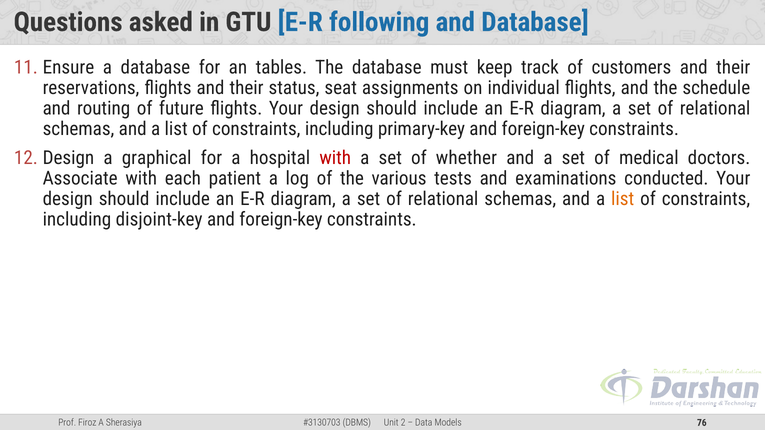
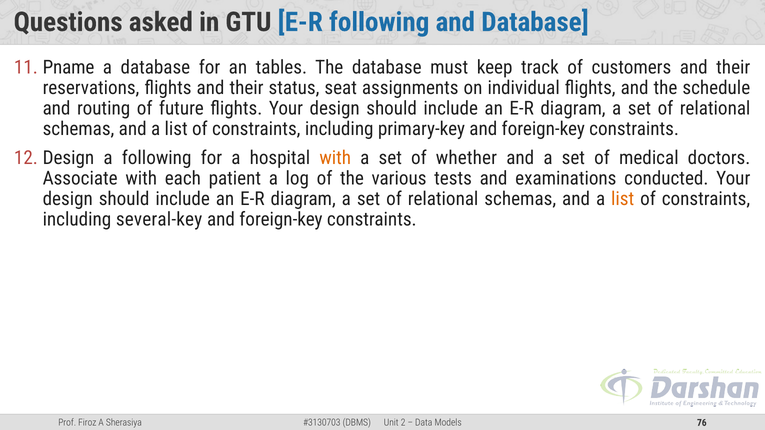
Ensure: Ensure -> Pname (69, 67)
a graphical: graphical -> following (157, 158)
with colour: red -> orange (335, 158)
disjoint-key: disjoint-key -> several-key (159, 220)
